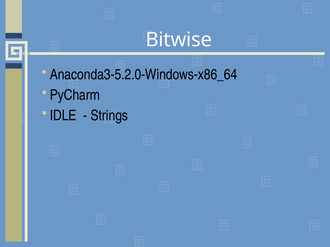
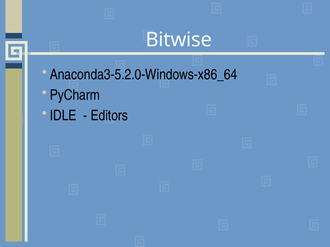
Strings: Strings -> Editors (109, 116)
